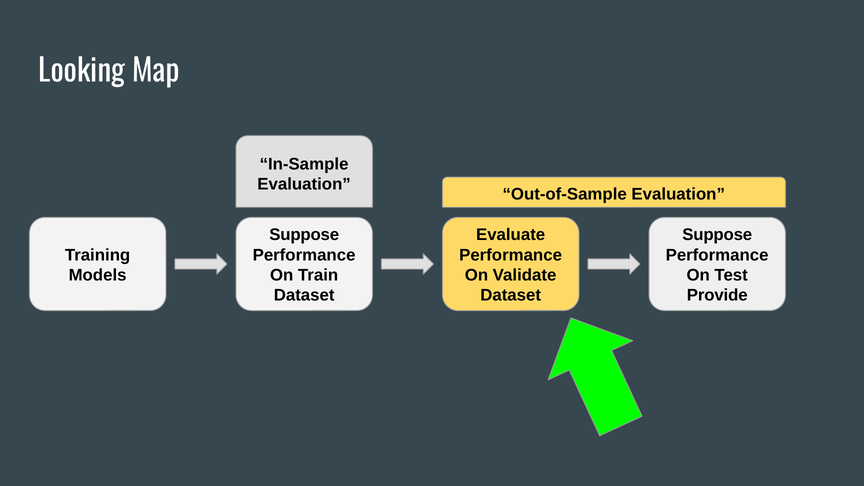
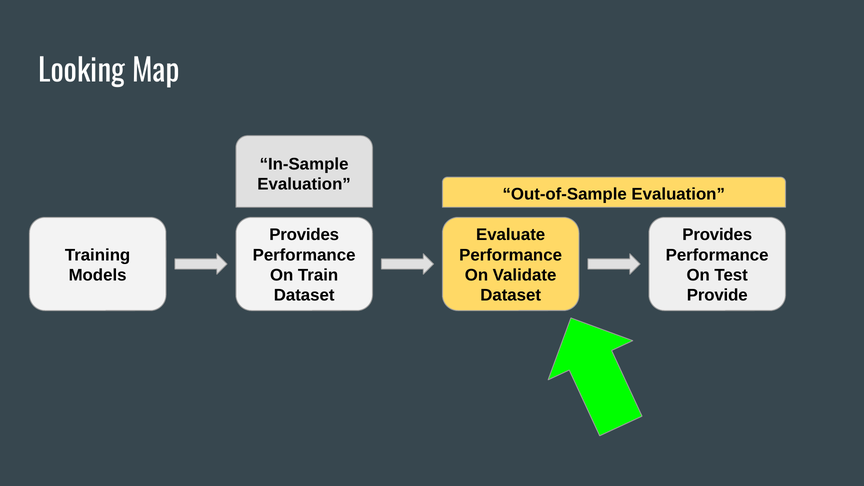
Suppose: Suppose -> Provides (304, 235)
Suppose: Suppose -> Provides (717, 235)
